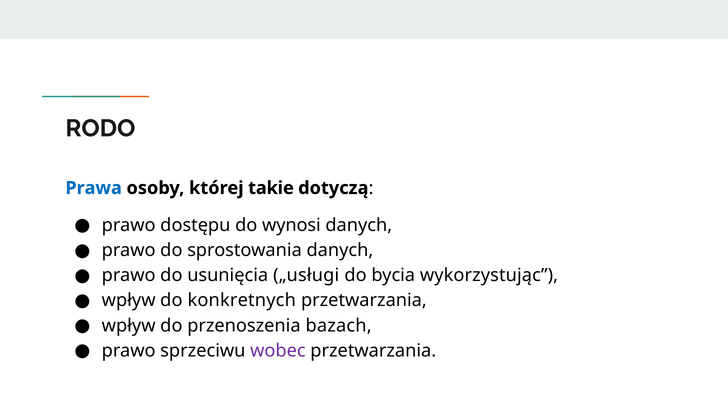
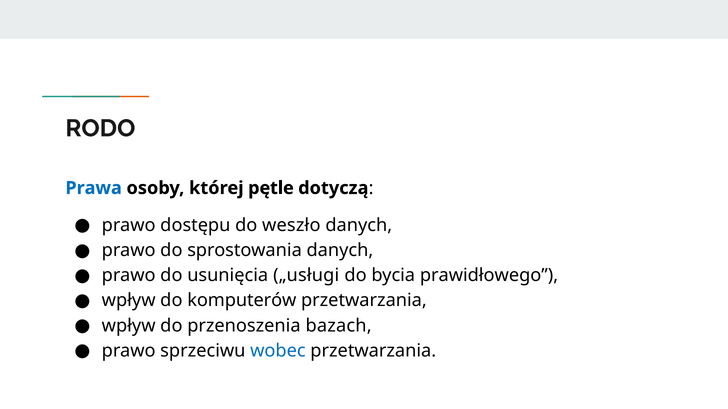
takie: takie -> pętle (271, 188)
wynosi: wynosi -> weszło (291, 225)
wykorzystując: wykorzystując -> prawidłowego (489, 276)
konkretnych: konkretnych -> komputerów (242, 301)
wobec colour: purple -> blue (278, 351)
